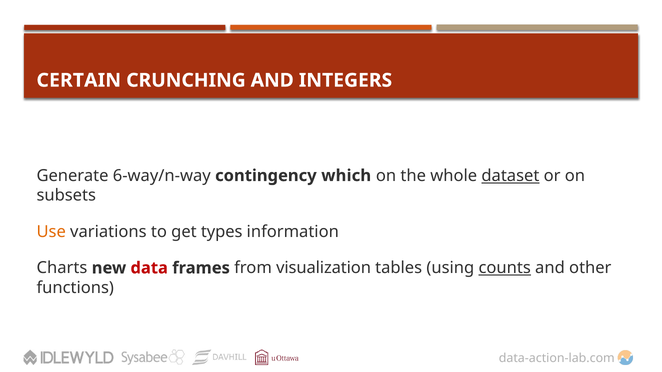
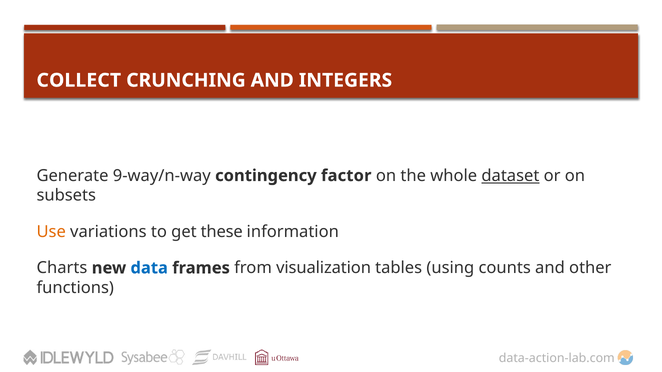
CERTAIN: CERTAIN -> COLLECT (79, 80)
6-way/n-way: 6-way/n-way -> 9-way/n-way (162, 176)
which: which -> factor (346, 176)
types: types -> these (222, 232)
data colour: red -> blue (149, 268)
counts underline: present -> none (505, 268)
